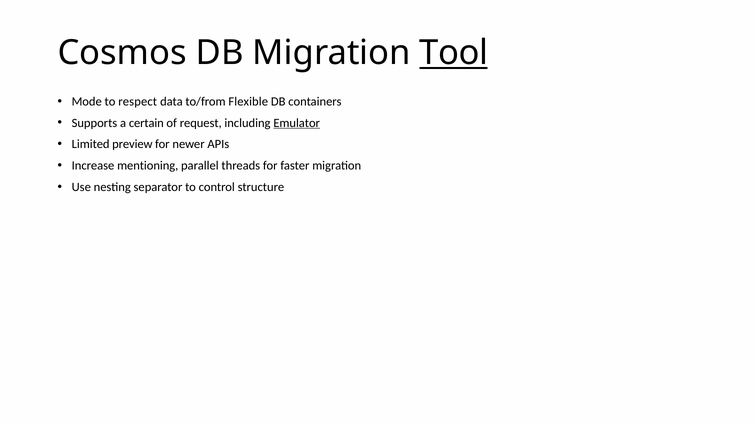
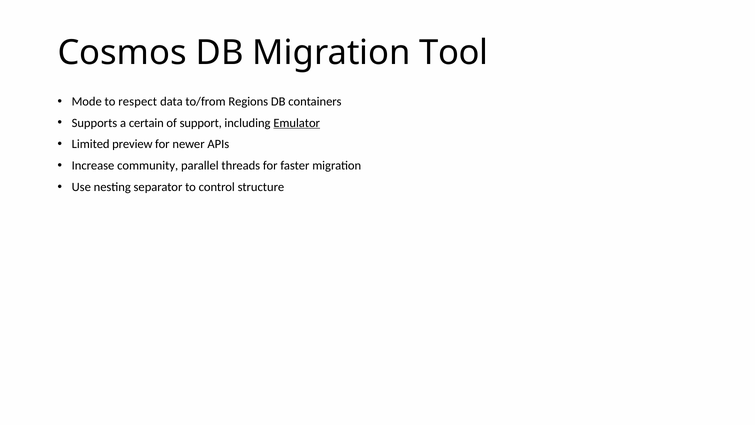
Tool underline: present -> none (454, 53)
Flexible: Flexible -> Regions (248, 101)
request: request -> support (201, 123)
mentioning: mentioning -> community (148, 166)
